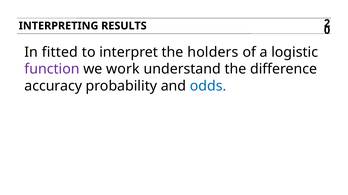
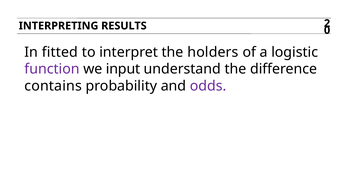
work: work -> input (123, 69)
accuracy: accuracy -> contains (53, 86)
odds colour: blue -> purple (208, 86)
